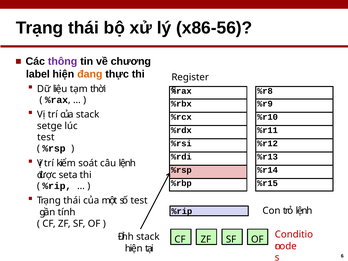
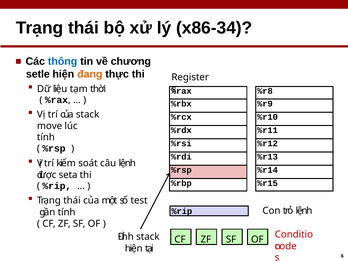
x86-56: x86-56 -> x86-34 (214, 28)
thông colour: purple -> blue (63, 61)
label: label -> setle (38, 74)
setge: setge -> move (50, 126)
test: test -> tính (46, 137)
